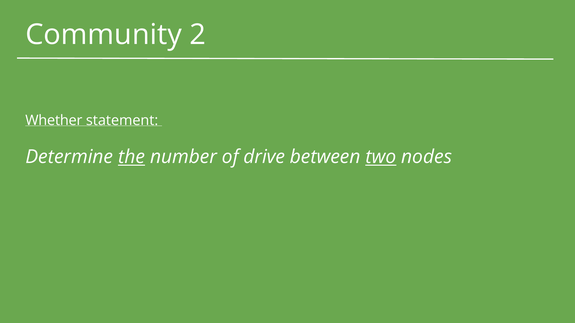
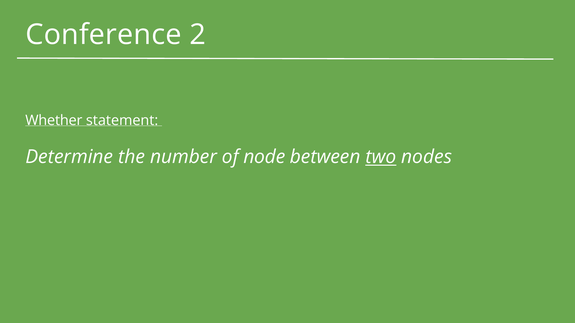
Community: Community -> Conference (104, 35)
the underline: present -> none (132, 157)
drive: drive -> node (264, 157)
